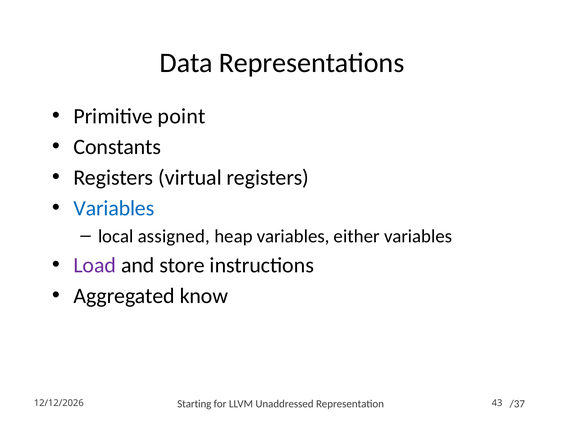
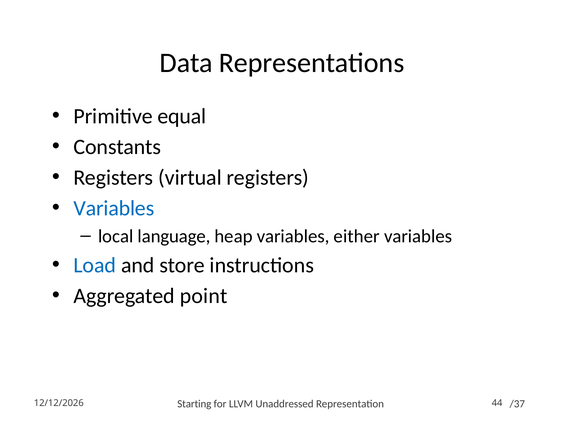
point: point -> equal (182, 116)
assigned: assigned -> language (174, 236)
Load colour: purple -> blue (95, 265)
know: know -> point (204, 296)
43: 43 -> 44 (497, 403)
